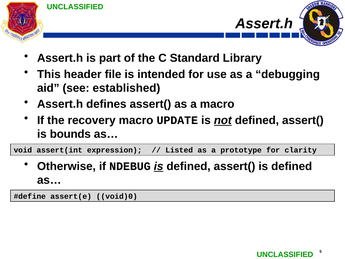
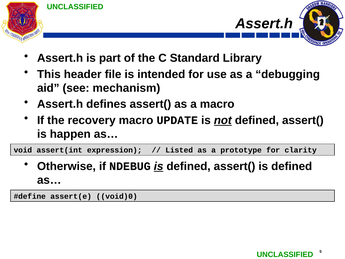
established: established -> mechanism (126, 88)
bounds: bounds -> happen (70, 134)
